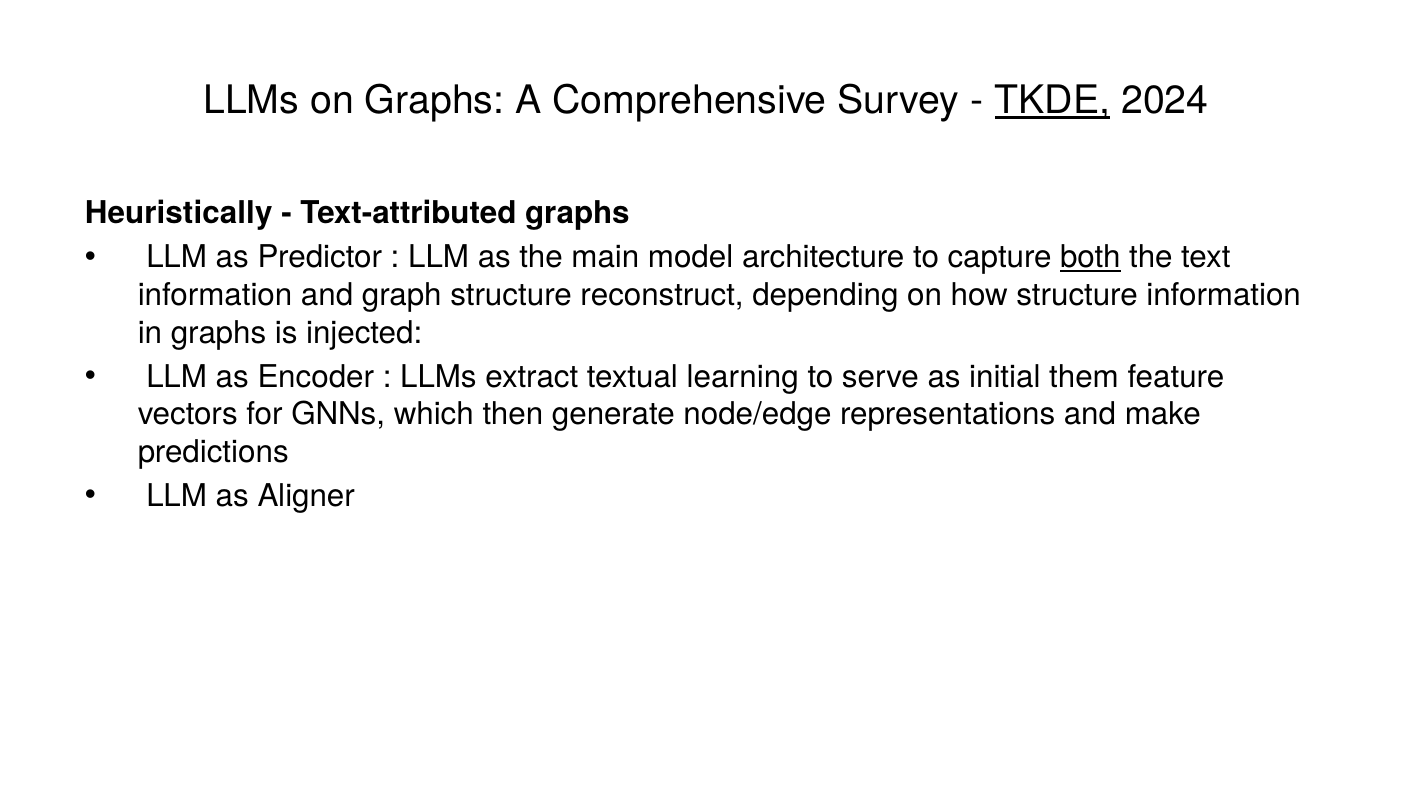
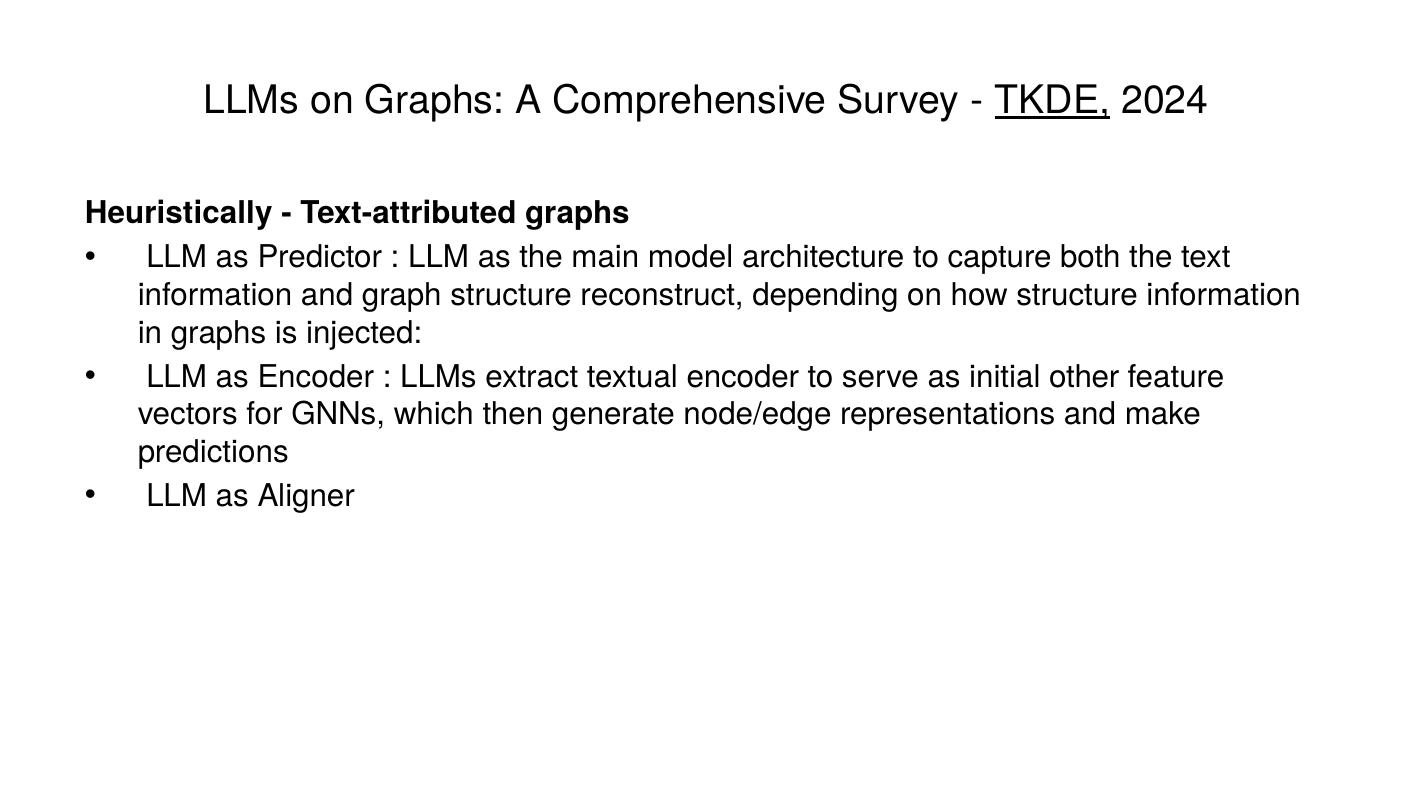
both underline: present -> none (1090, 258)
textual learning: learning -> encoder (743, 377)
them: them -> other (1084, 377)
